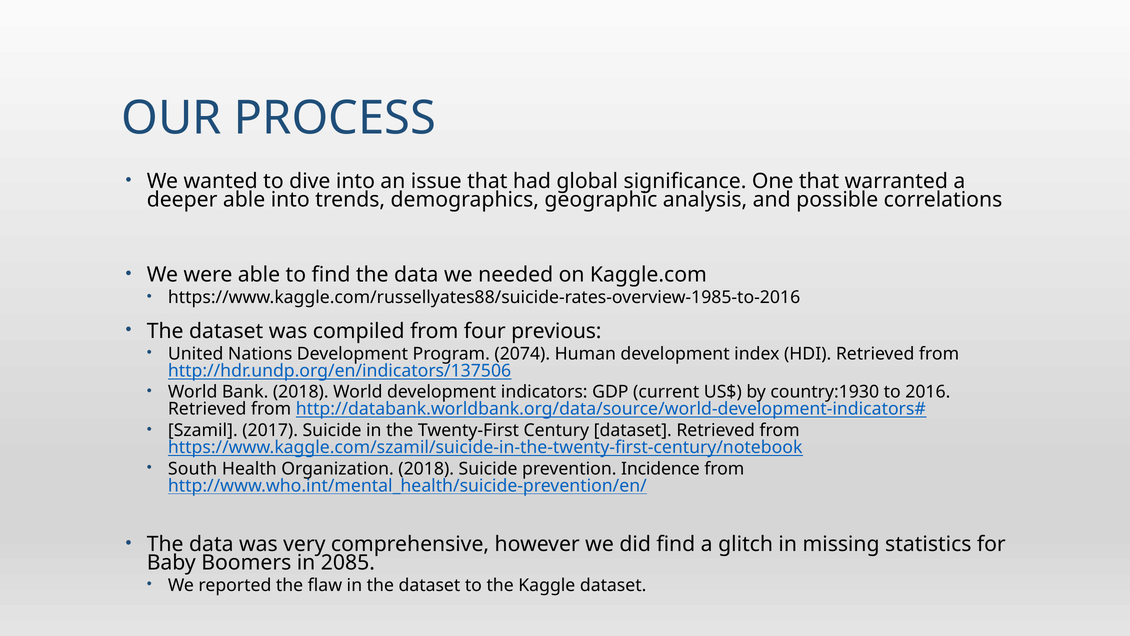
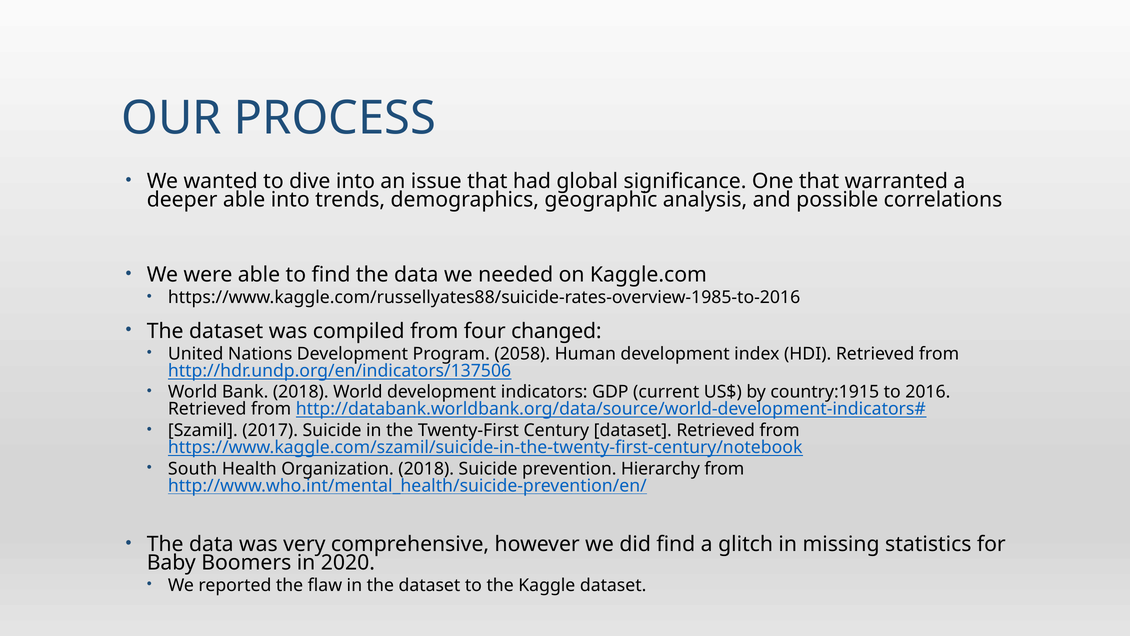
previous: previous -> changed (556, 331)
2074: 2074 -> 2058 (522, 354)
country:1930: country:1930 -> country:1915 (825, 392)
Incidence: Incidence -> Hierarchy (660, 469)
2085: 2085 -> 2020 (348, 562)
